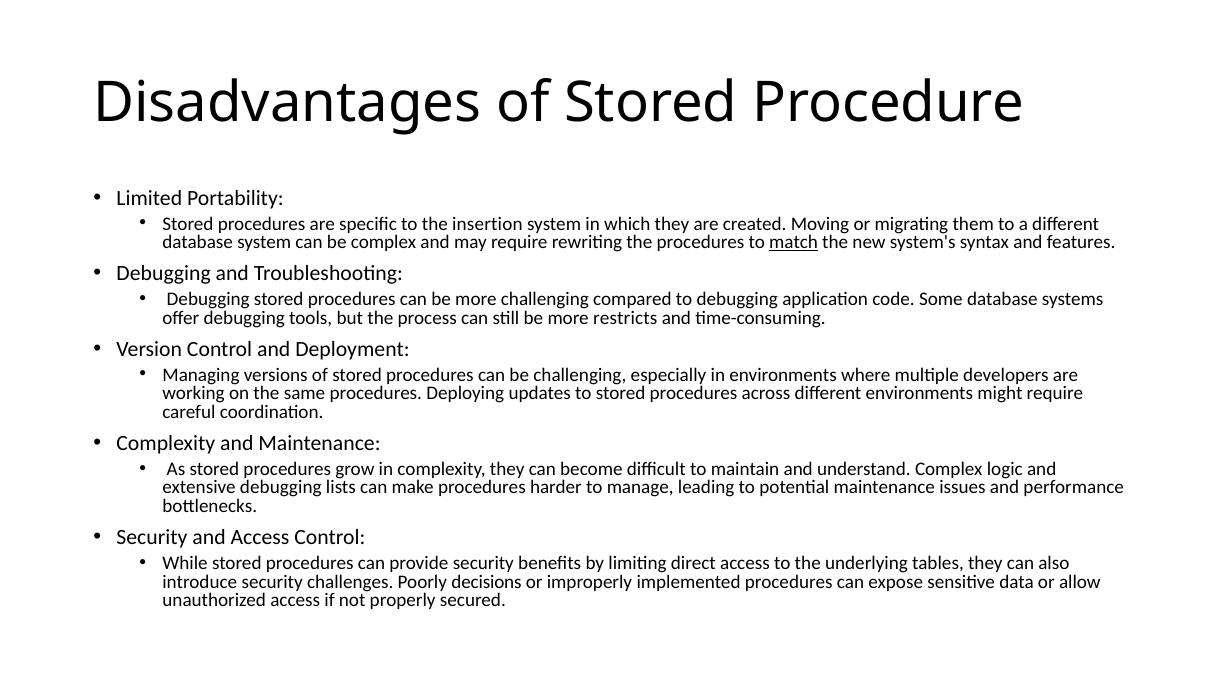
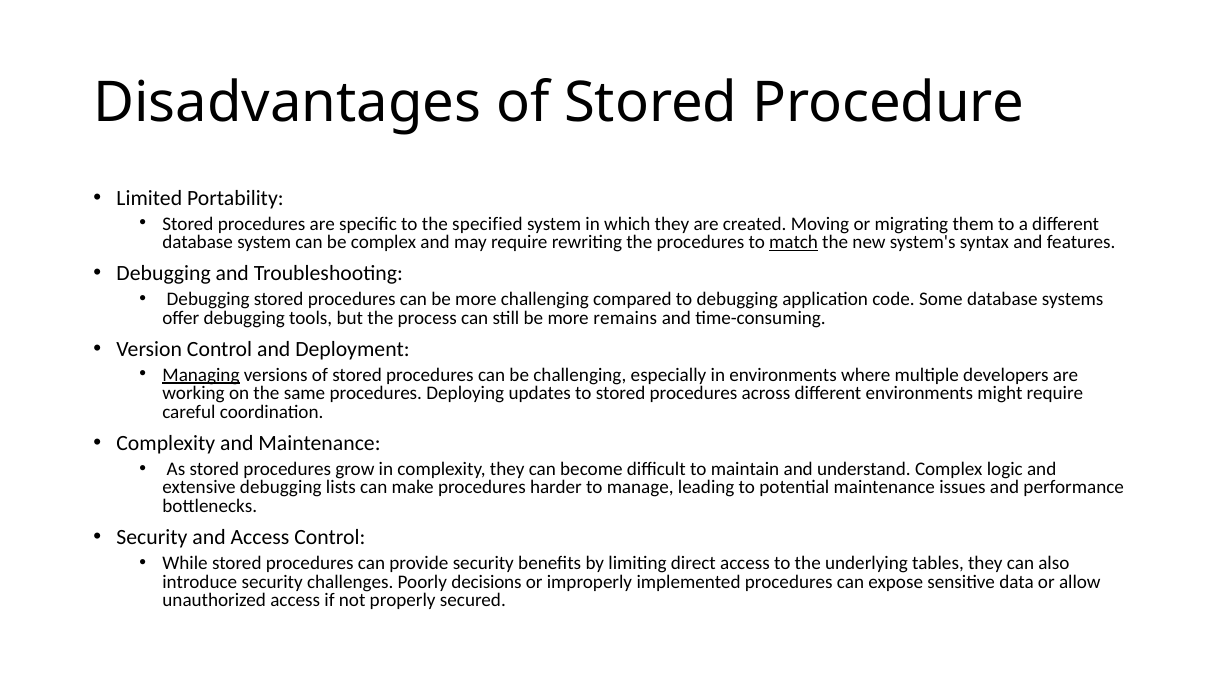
insertion: insertion -> specified (487, 224)
restricts: restricts -> remains (625, 318)
Managing underline: none -> present (201, 375)
